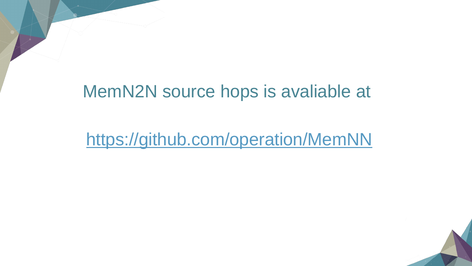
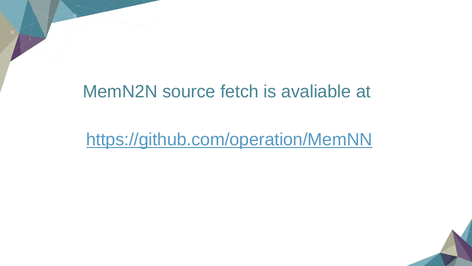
hops: hops -> fetch (240, 91)
